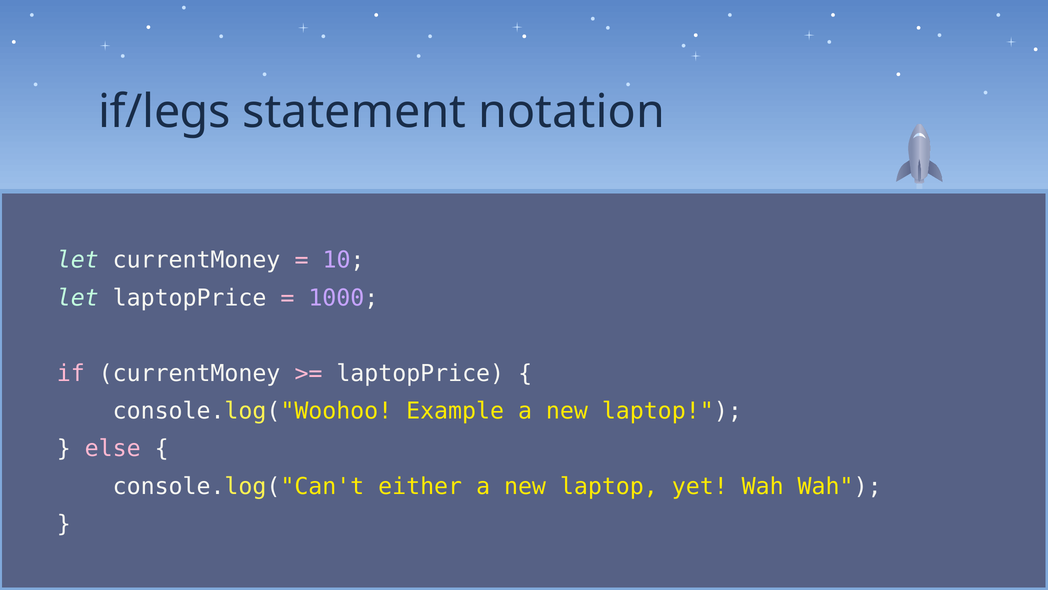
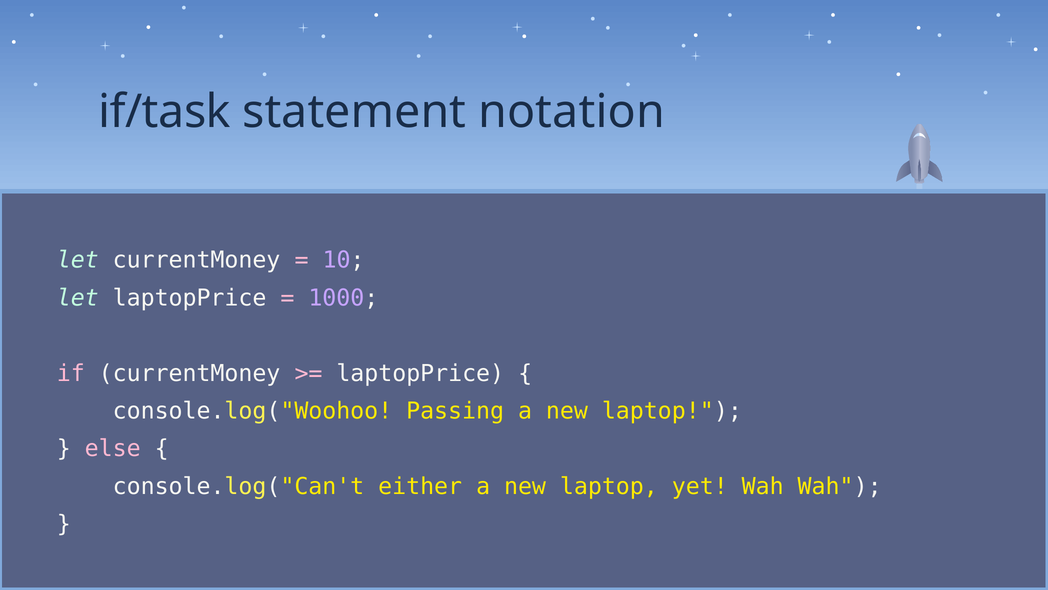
if/legs: if/legs -> if/task (164, 112)
Example: Example -> Passing (455, 411)
